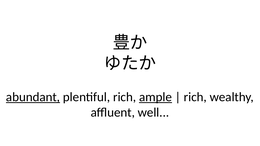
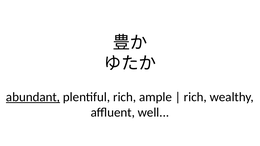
ample underline: present -> none (155, 97)
